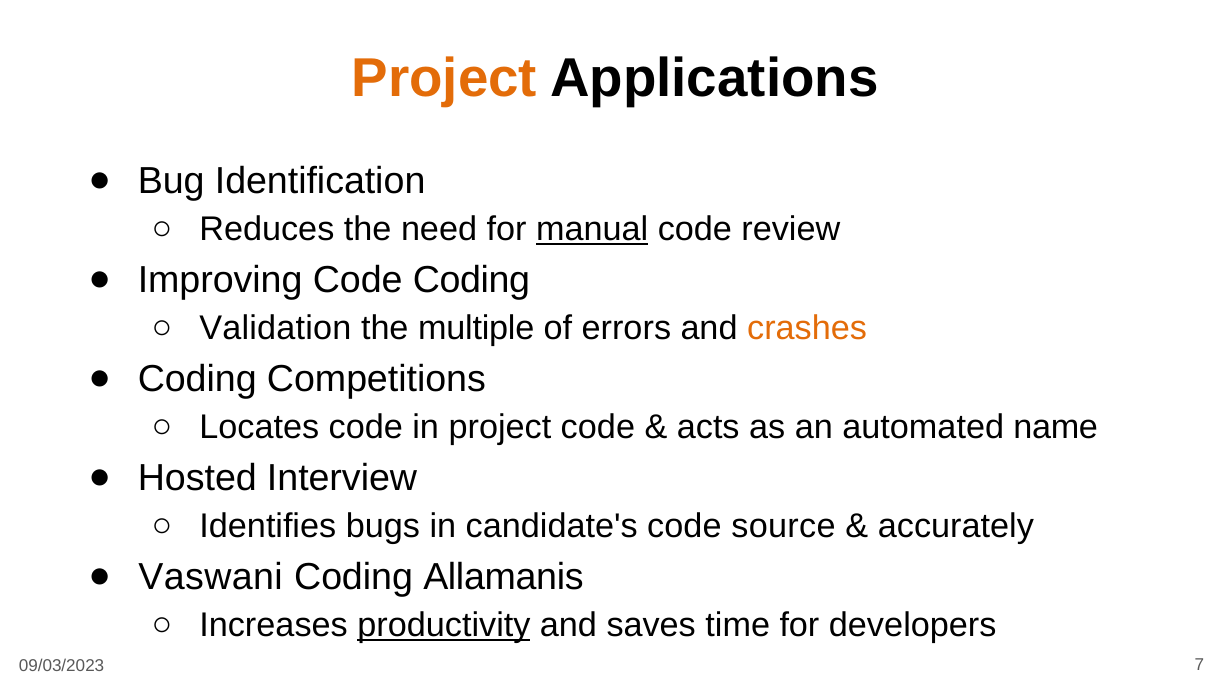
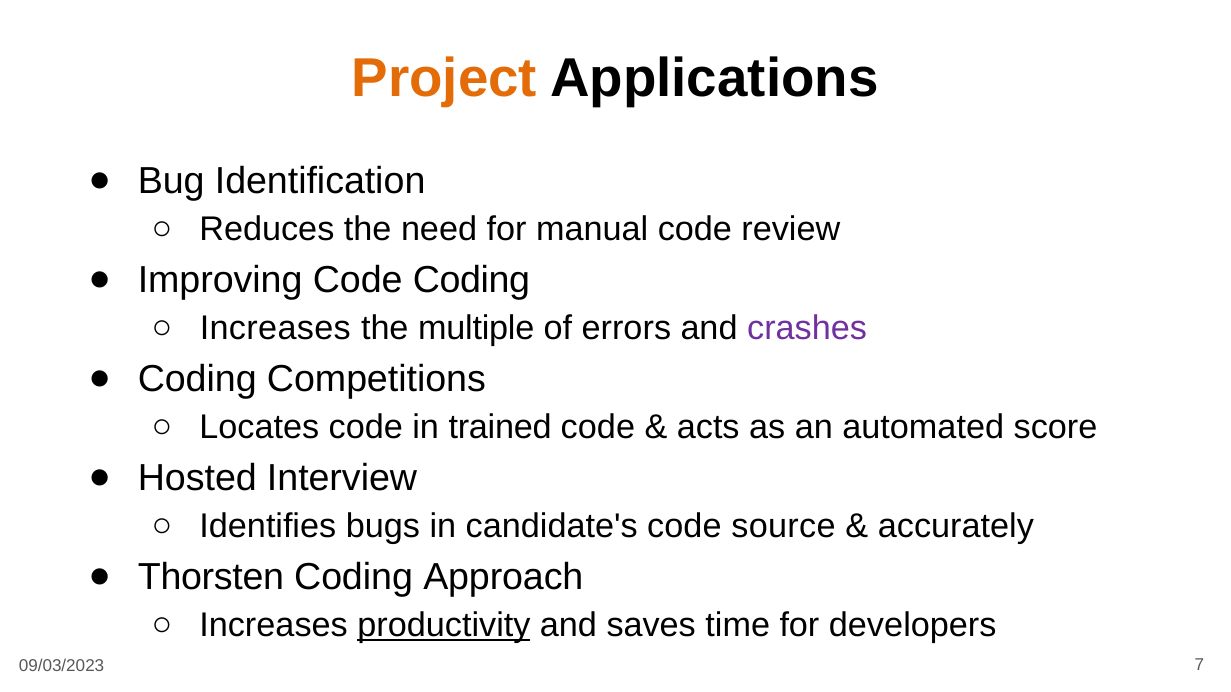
manual underline: present -> none (592, 230)
Validation: Validation -> Increases (275, 329)
crashes colour: orange -> purple (807, 329)
in project: project -> trained (500, 428)
name: name -> score (1056, 428)
Vaswani: Vaswani -> Thorsten (211, 577)
Allamanis: Allamanis -> Approach (503, 577)
